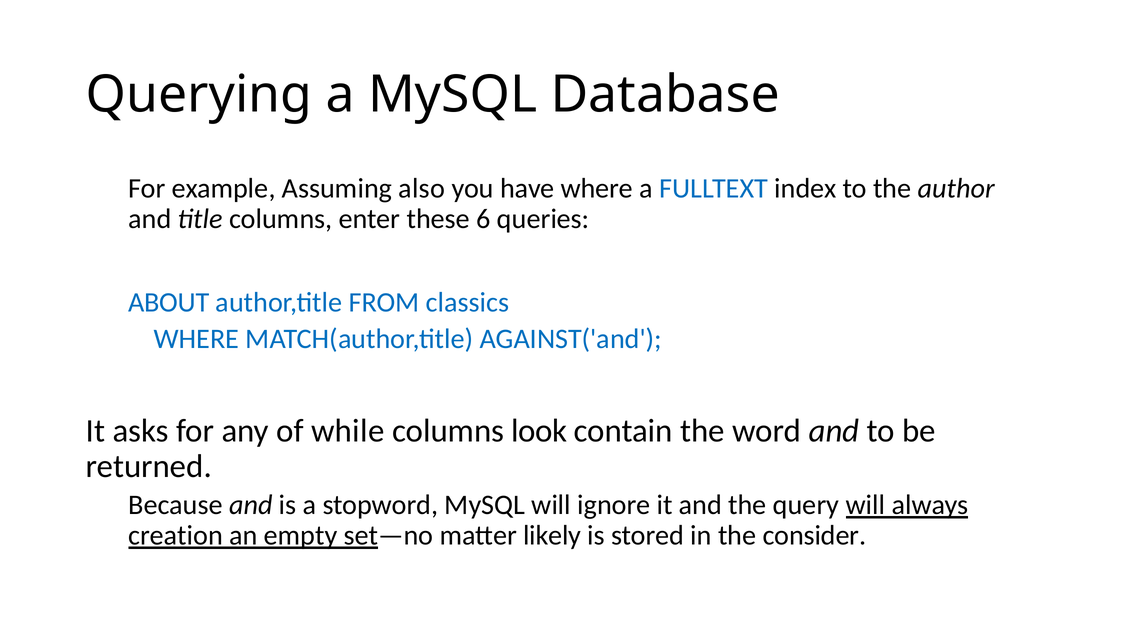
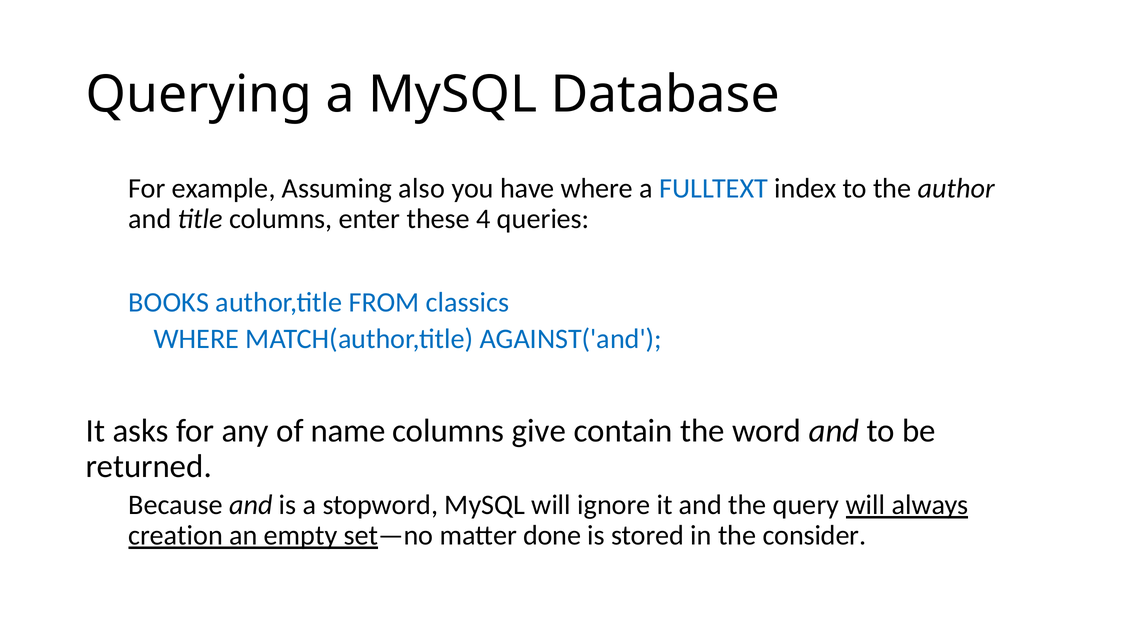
6: 6 -> 4 (484, 219)
ABOUT: ABOUT -> BOOKS (169, 302)
while: while -> name (348, 430)
look: look -> give (539, 430)
likely: likely -> done (552, 535)
